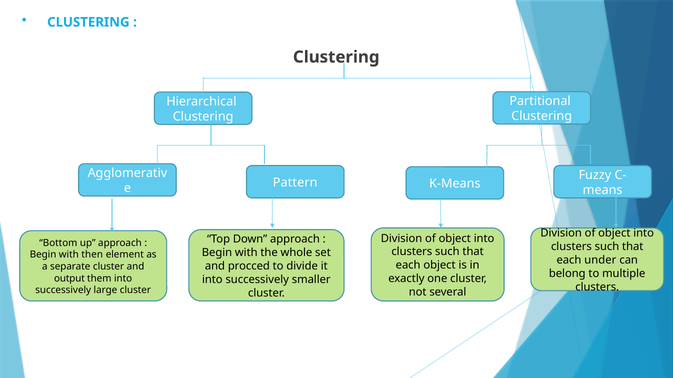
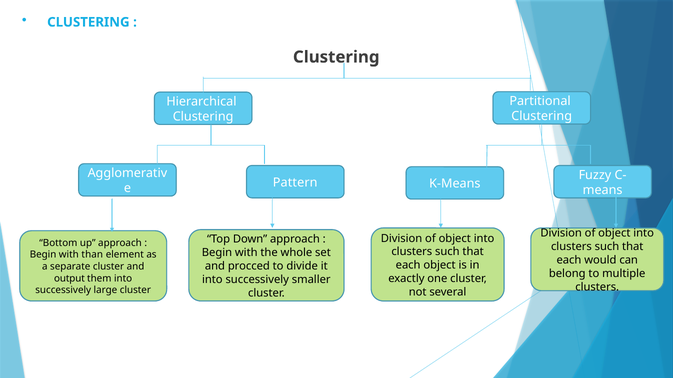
then: then -> than (92, 255)
under: under -> would (600, 260)
